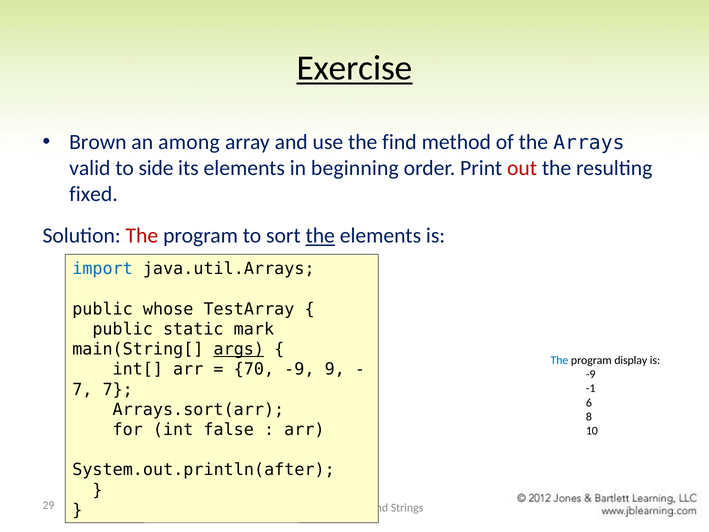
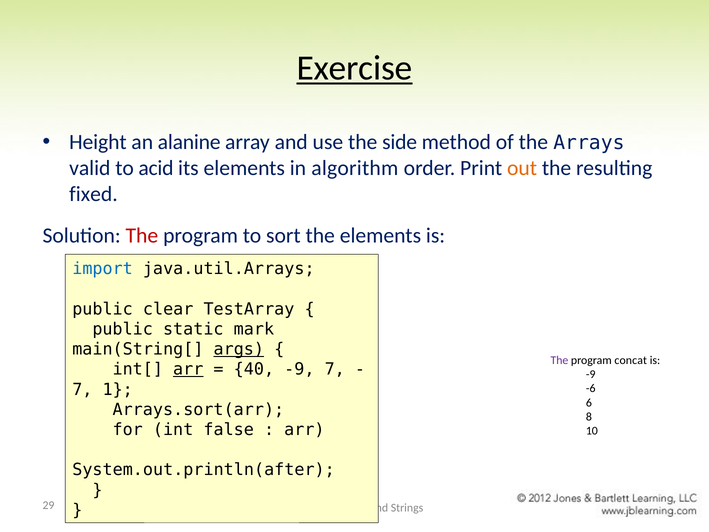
Brown: Brown -> Height (98, 142)
among: among -> alanine (189, 142)
find: find -> side (400, 142)
side: side -> acid (156, 168)
beginning: beginning -> algorithm (355, 168)
out colour: red -> orange (522, 168)
the underline: present -> none (320, 236)
whose: whose -> clear (168, 309)
The colour: blue -> purple (559, 360)
display: display -> concat (631, 360)
arr underline: none -> present (188, 369)
70: 70 -> 40 (254, 369)
-9 9: 9 -> 7 (335, 369)
7 7: 7 -> 1 (118, 389)
-1: -1 -> -6 (591, 388)
